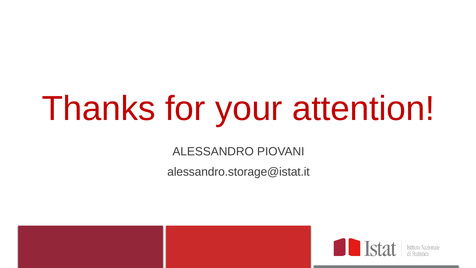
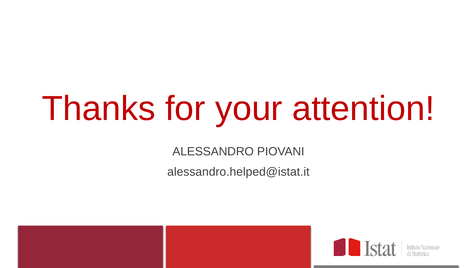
alessandro.storage@istat.it: alessandro.storage@istat.it -> alessandro.helped@istat.it (238, 172)
